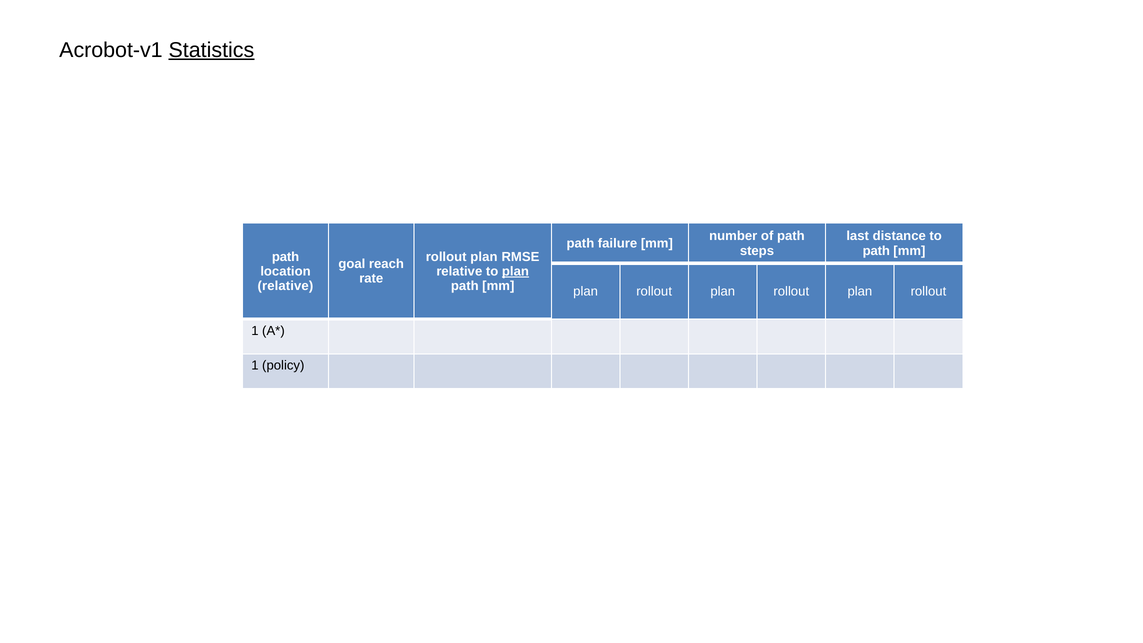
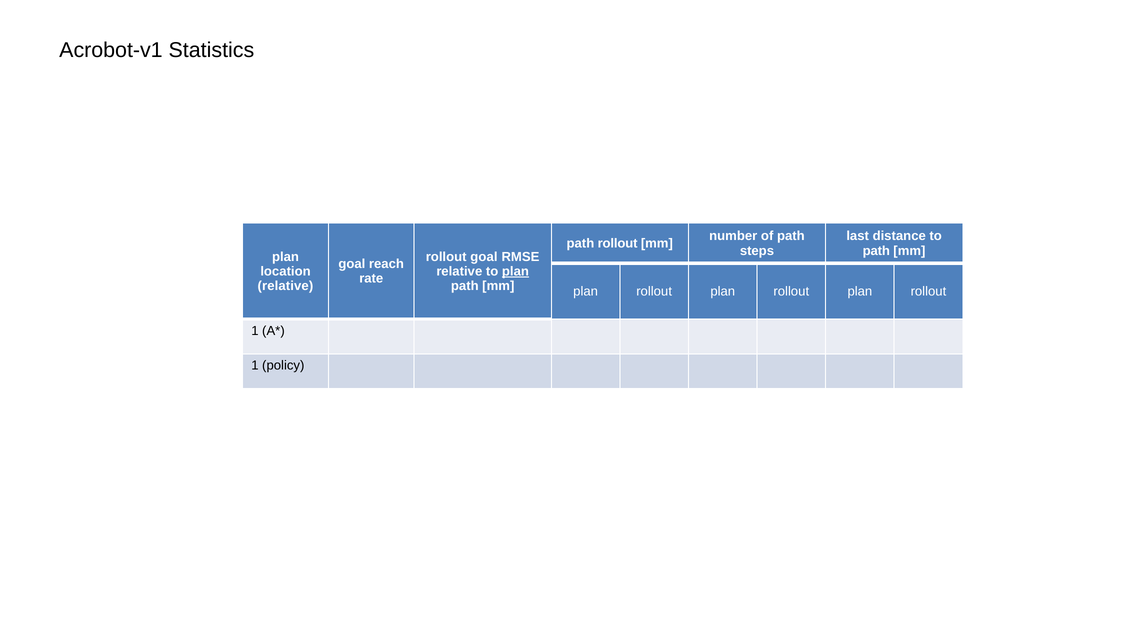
Statistics underline: present -> none (211, 50)
path failure: failure -> rollout (618, 243)
path: path -> plan (285, 257)
plan: plan -> goal (484, 257)
